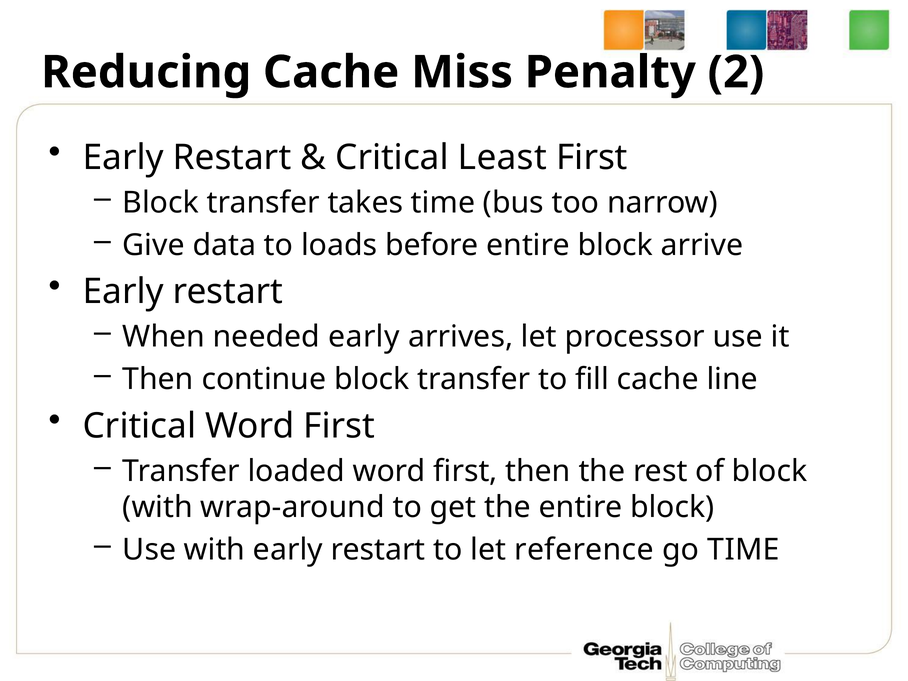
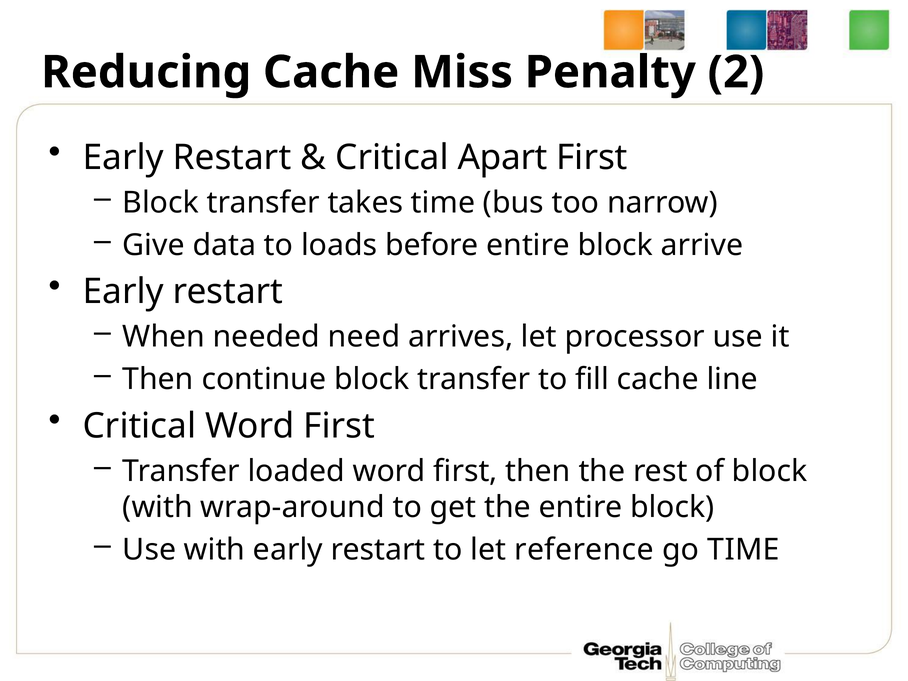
Least: Least -> Apart (503, 158)
needed early: early -> need (364, 337)
